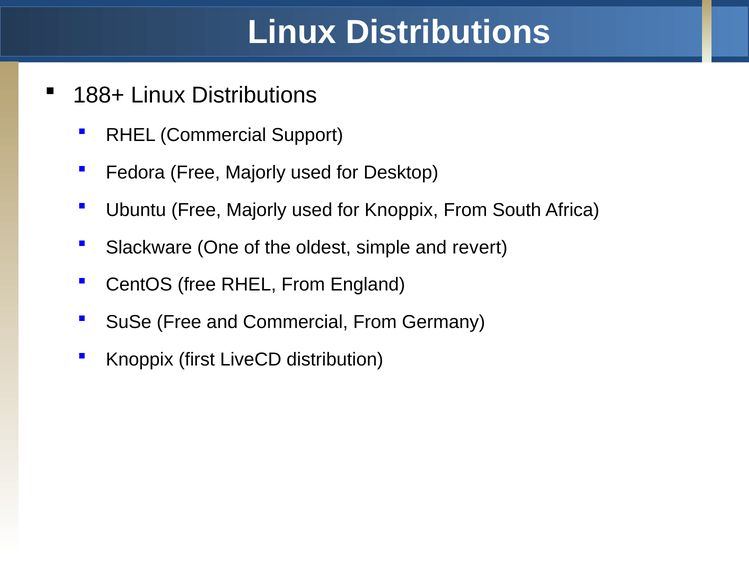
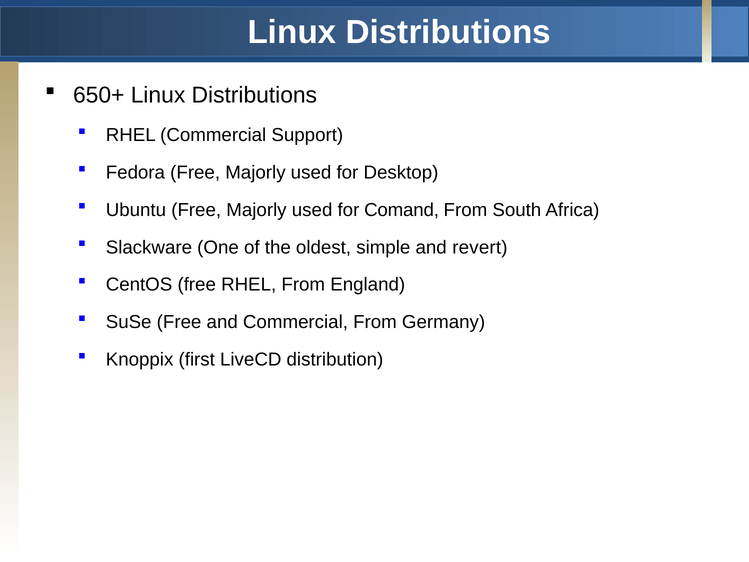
188+: 188+ -> 650+ (99, 95)
for Knoppix: Knoppix -> Comand (402, 210)
